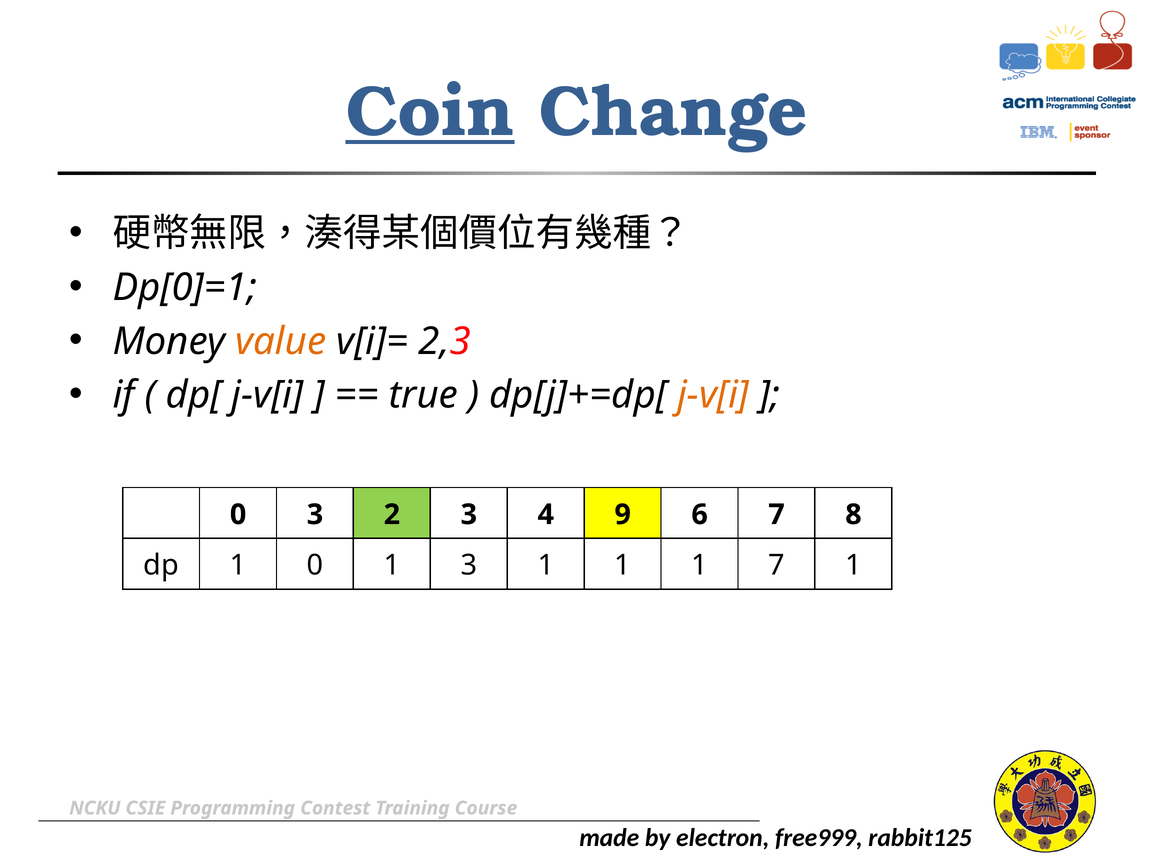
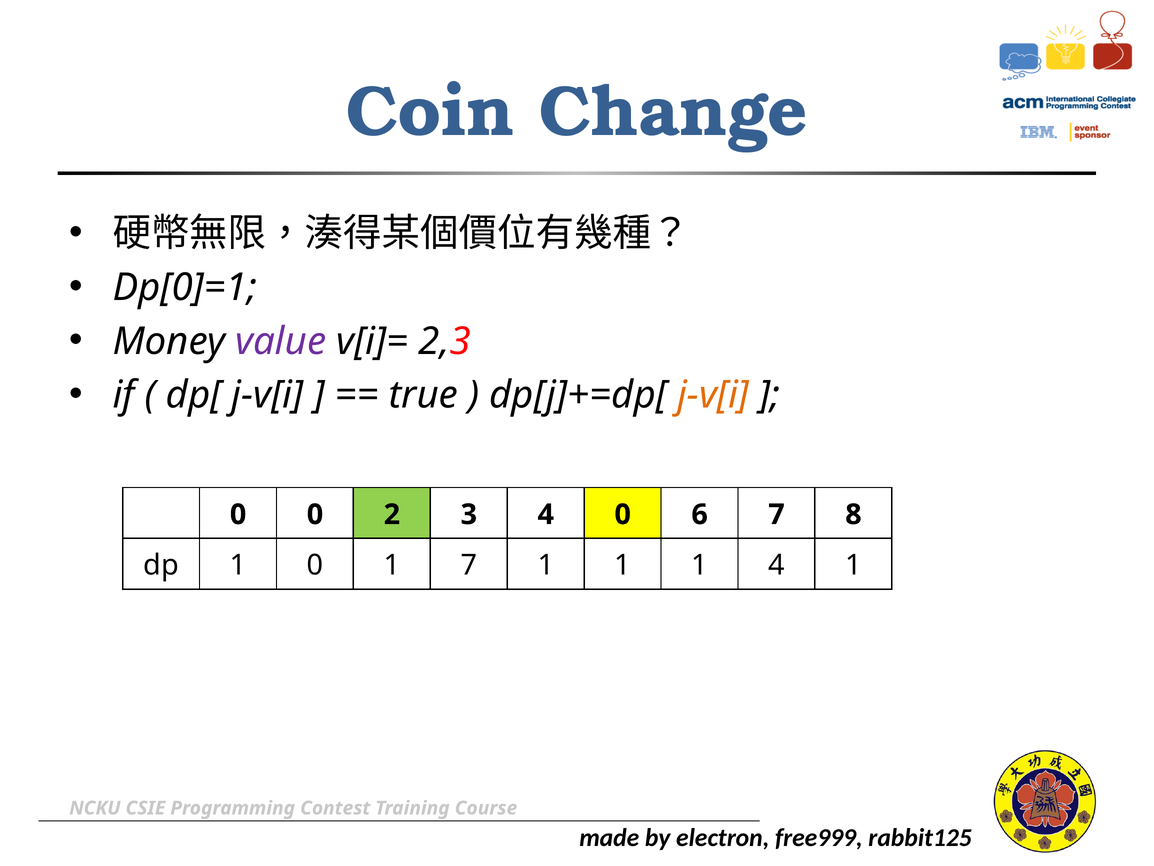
Coin underline: present -> none (430, 112)
value colour: orange -> purple (281, 341)
0 3: 3 -> 0 (315, 514)
4 9: 9 -> 0 (623, 514)
1 3: 3 -> 7 (469, 565)
1 7: 7 -> 4 (777, 565)
